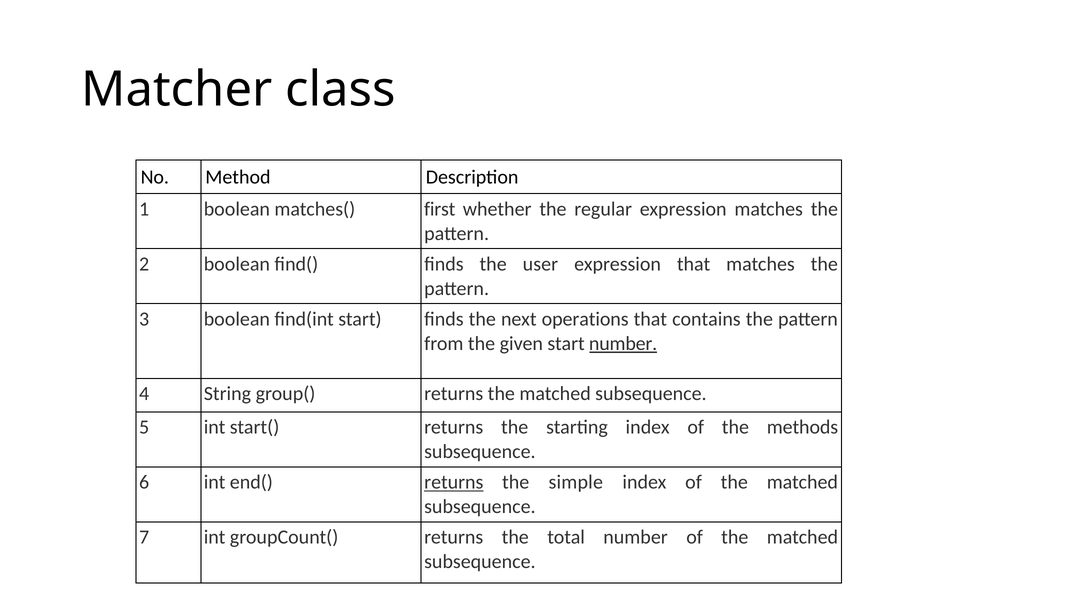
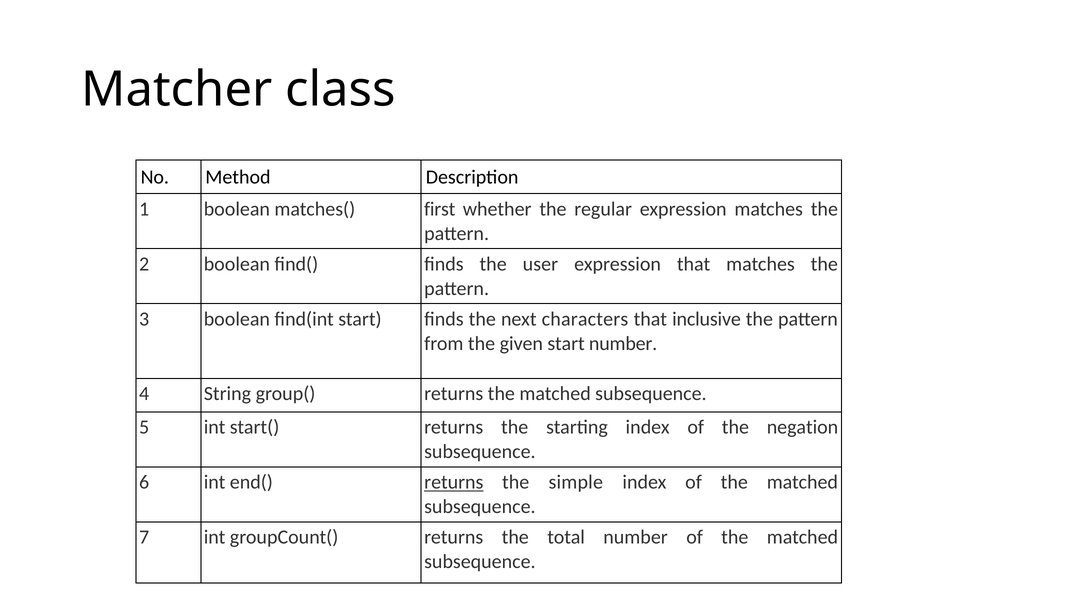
operations: operations -> characters (585, 319)
contains: contains -> inclusive (706, 319)
number underline: present -> none (623, 343)
methods: methods -> negation (802, 427)
